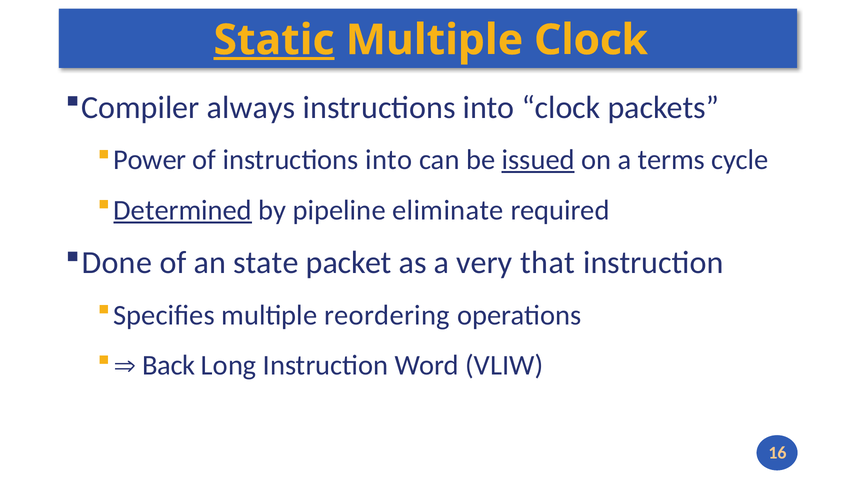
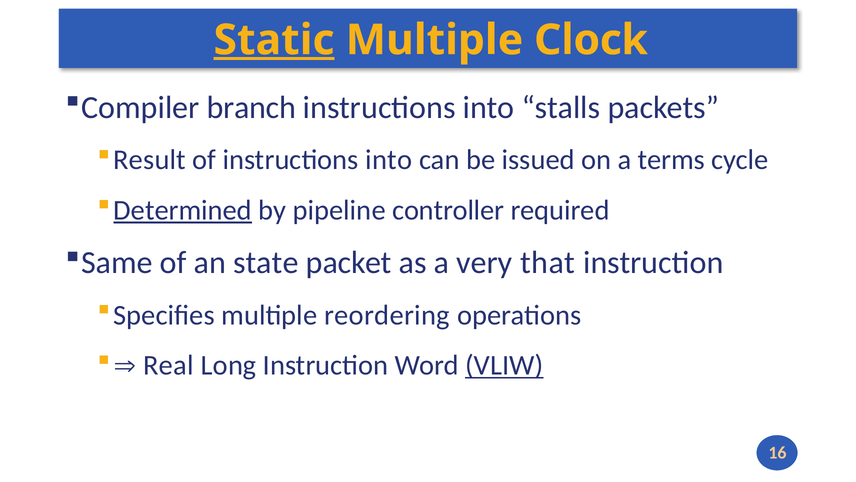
always: always -> branch (251, 107)
into clock: clock -> stalls (561, 107)
Power: Power -> Result (150, 160)
issued underline: present -> none (538, 160)
eliminate: eliminate -> controller (448, 210)
Done: Done -> Same (117, 263)
Back: Back -> Real (168, 365)
VLIW underline: none -> present (504, 365)
